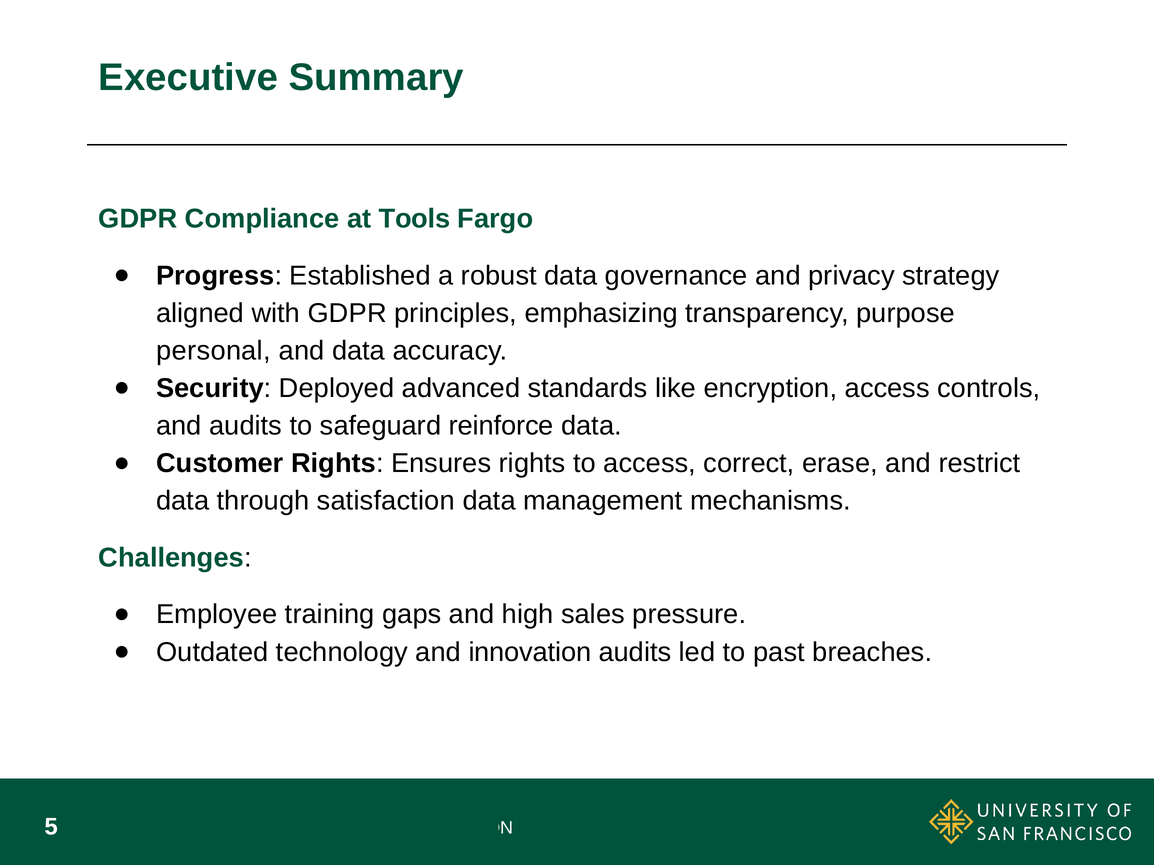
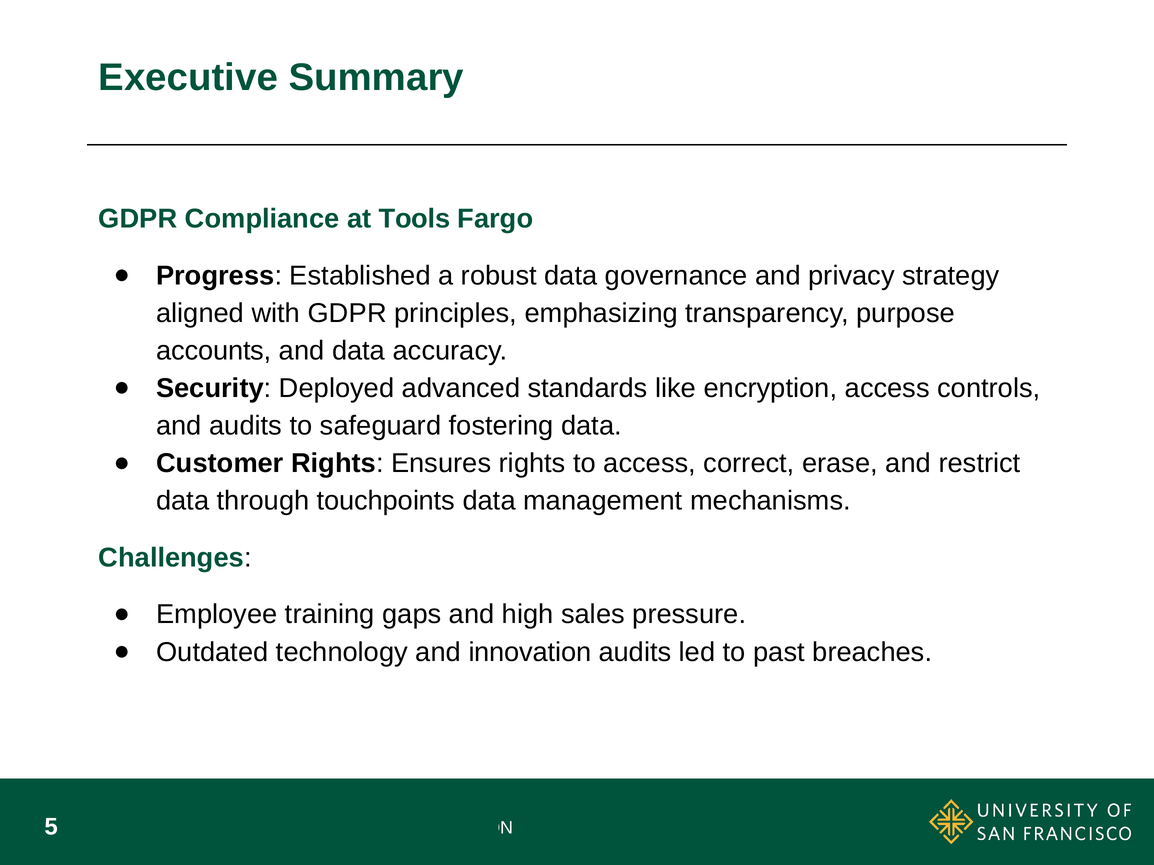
personal: personal -> accounts (214, 351)
reinforce: reinforce -> fostering (501, 426)
satisfaction: satisfaction -> touchpoints (386, 501)
